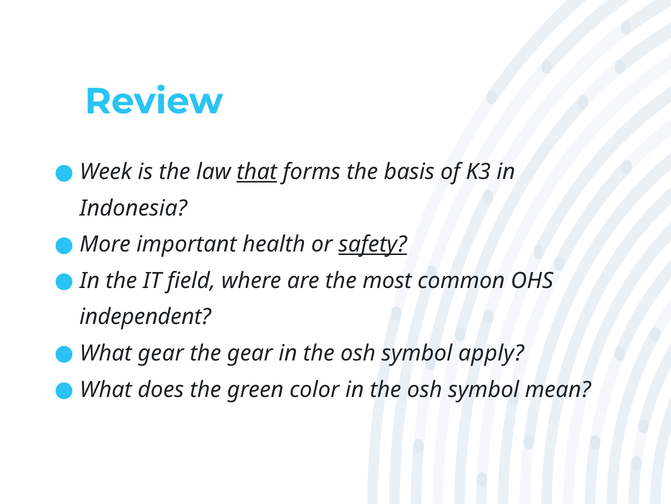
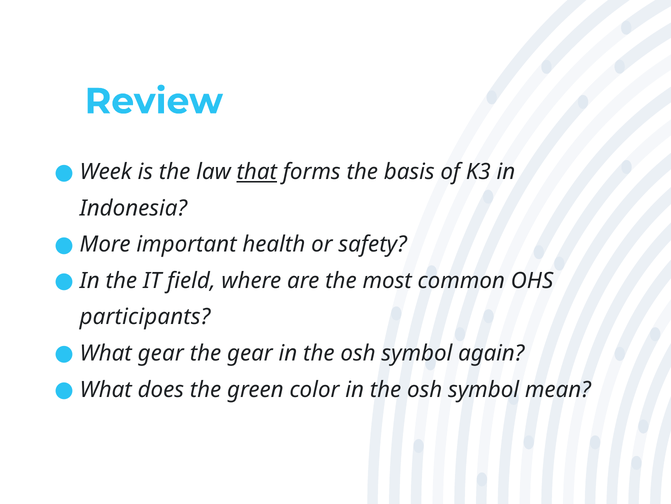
safety underline: present -> none (373, 244)
independent: independent -> participants (145, 317)
apply: apply -> again (491, 353)
